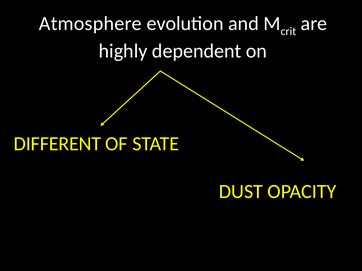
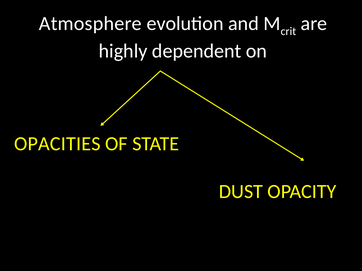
DIFFERENT: DIFFERENT -> OPACITIES (57, 144)
